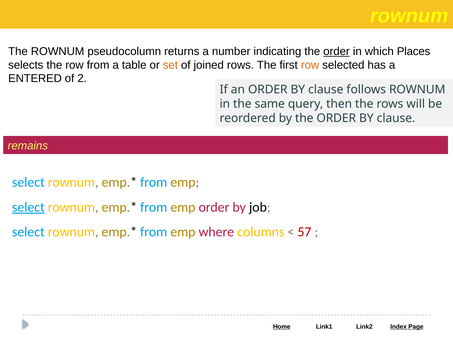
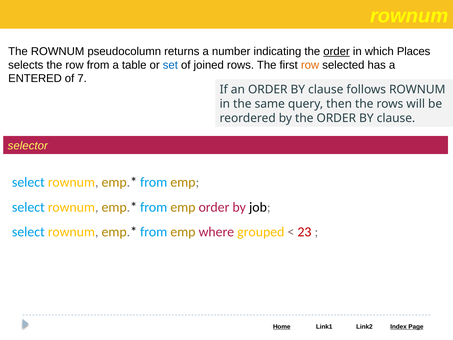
set colour: orange -> blue (170, 65)
2: 2 -> 7 (82, 78)
remains: remains -> selector (28, 146)
select underline: present -> none (28, 207)
columns: columns -> grouped (261, 232)
57: 57 -> 23 (304, 232)
